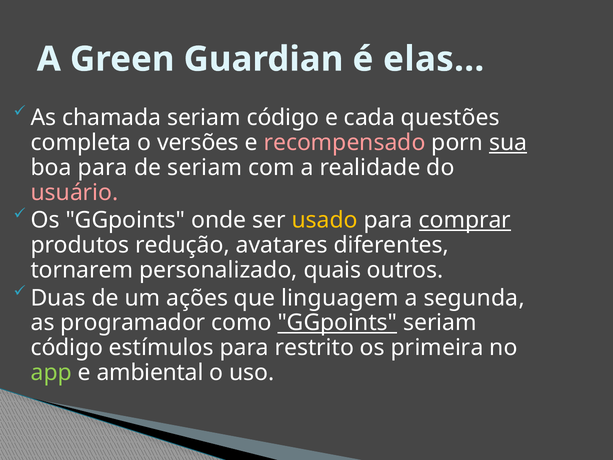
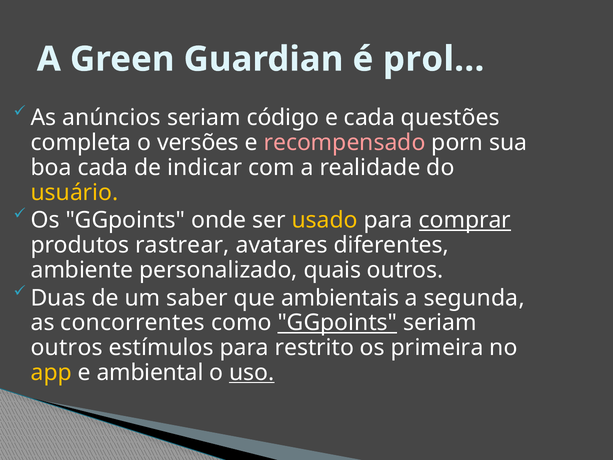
elas: elas -> prol (434, 59)
chamada: chamada -> anúncios (112, 118)
sua underline: present -> none (508, 143)
boa para: para -> cada (103, 167)
de seriam: seriam -> indicar (205, 167)
usuário colour: pink -> yellow (75, 192)
redução: redução -> rastrear (182, 245)
tornarem: tornarem -> ambiente (82, 270)
ações: ações -> saber (197, 298)
linguagem: linguagem -> ambientais (340, 298)
programador: programador -> concorrentes (133, 323)
código: código -> outros (67, 348)
app colour: light green -> yellow (51, 372)
uso underline: none -> present (252, 372)
